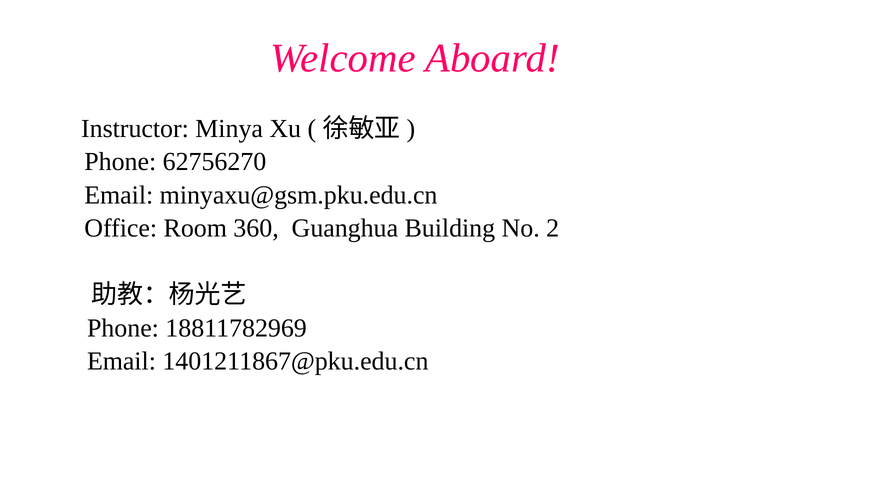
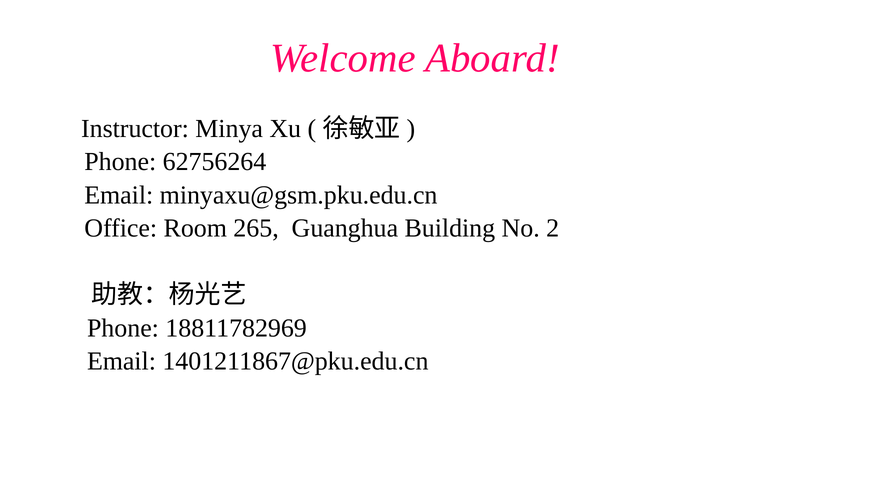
62756270: 62756270 -> 62756264 (214, 162)
360: 360 -> 265 (256, 228)
